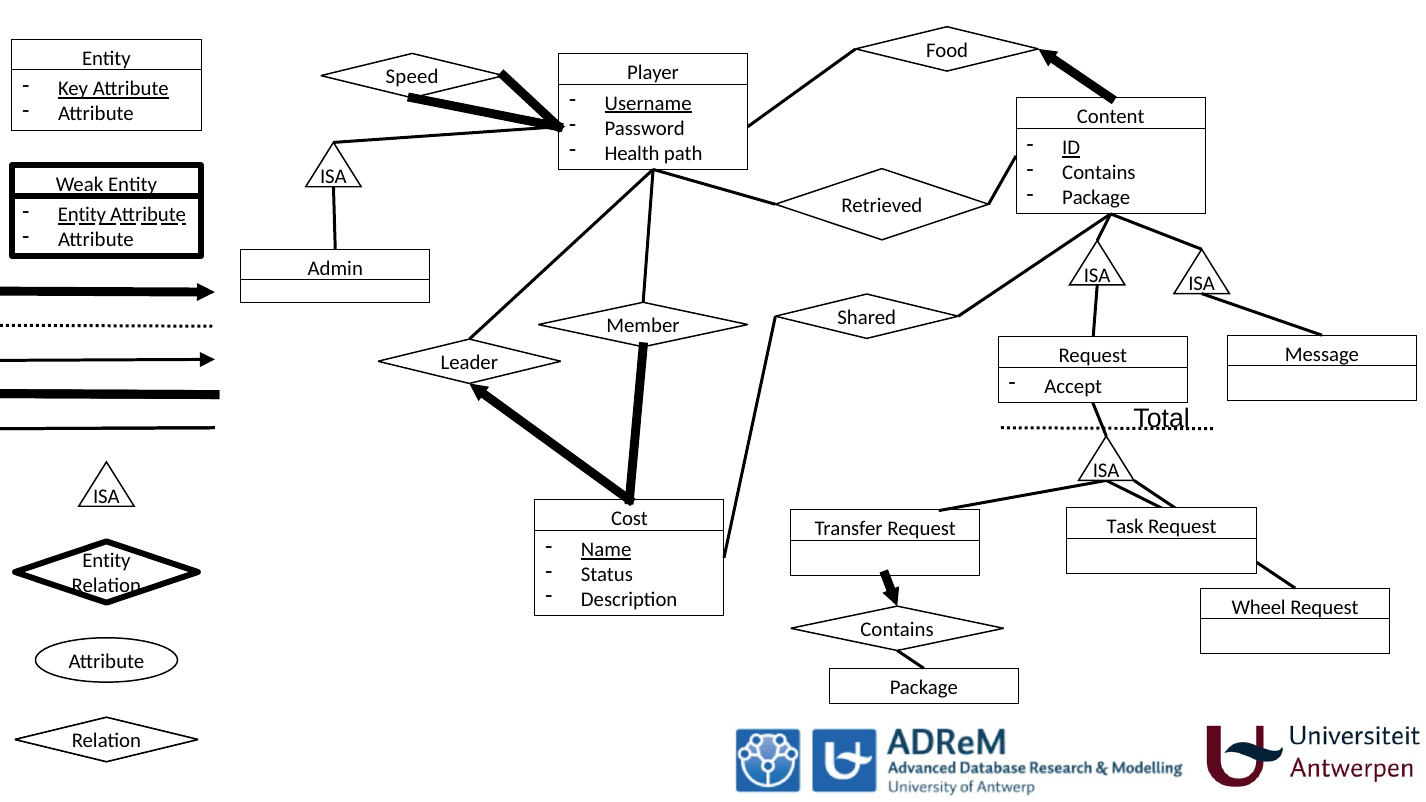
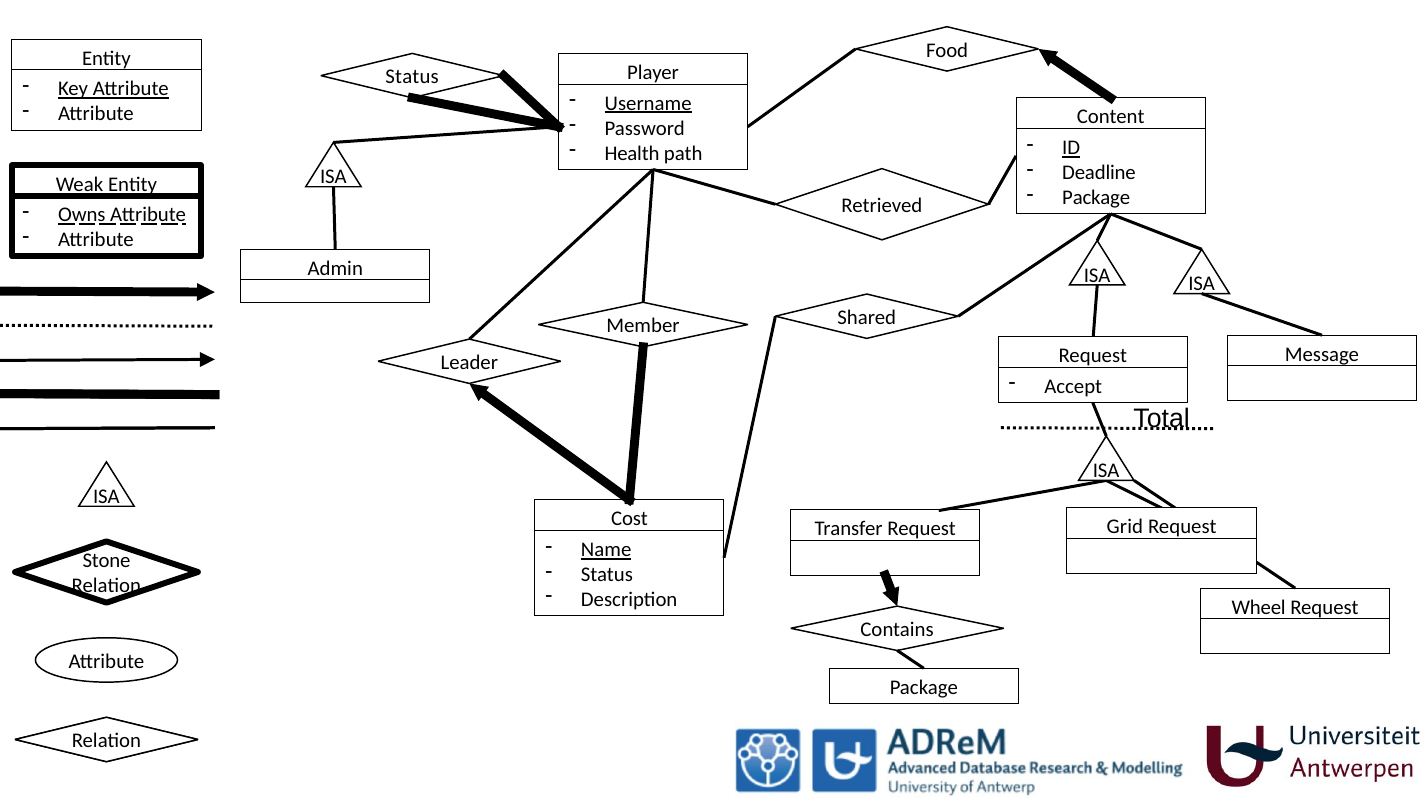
Speed: Speed -> Status (412, 77)
Contains: Contains -> Deadline (1099, 173)
Entity: Entity -> Owns (82, 215)
Task: Task -> Grid (1125, 527)
Entity: Entity -> Stone (106, 561)
